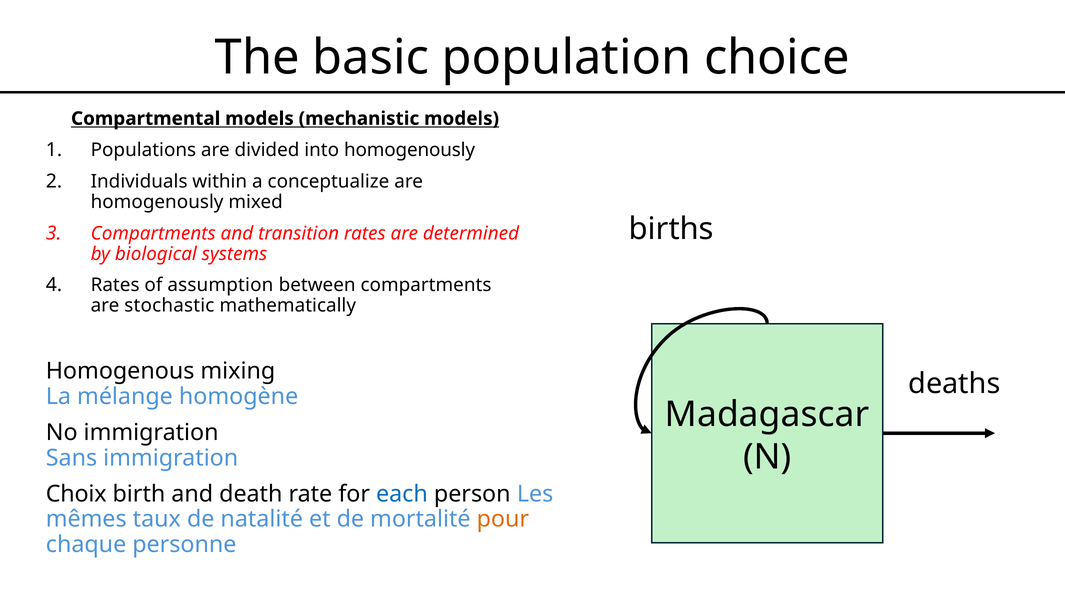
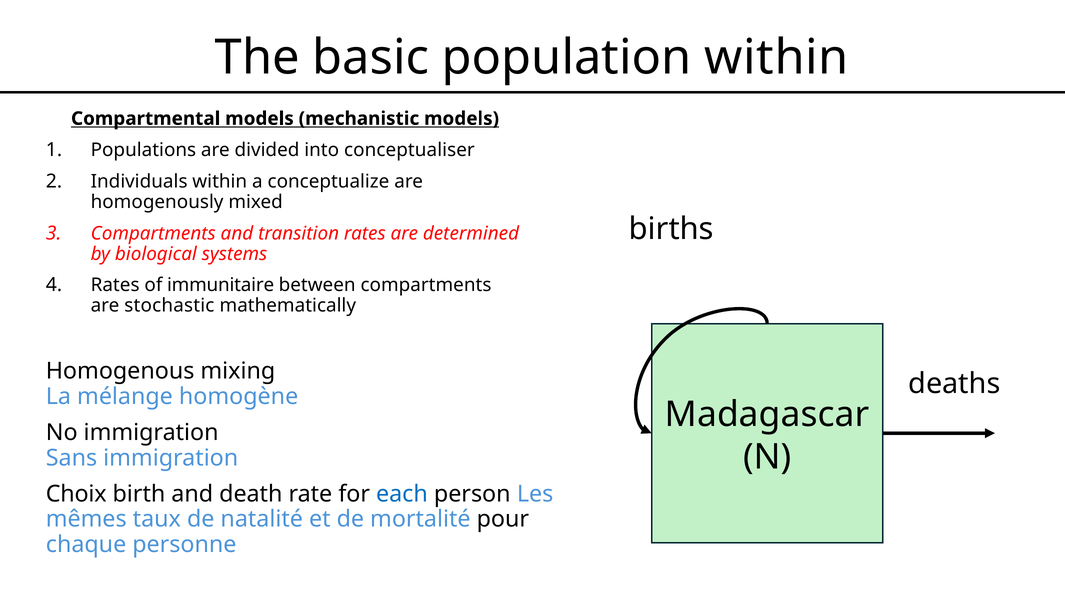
population choice: choice -> within (776, 58)
into homogenously: homogenously -> conceptualiser (409, 150)
assumption: assumption -> immunitaire (221, 285)
pour colour: orange -> black (503, 519)
